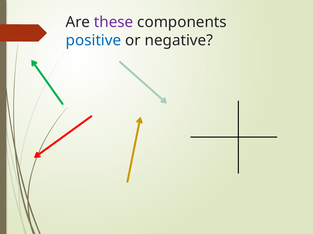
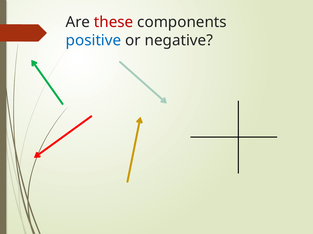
these colour: purple -> red (114, 22)
